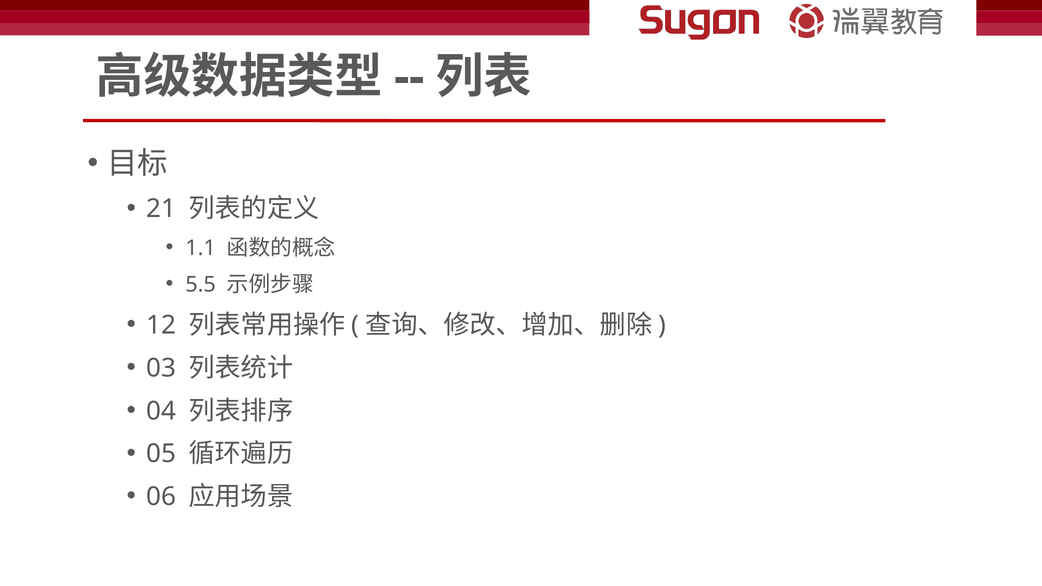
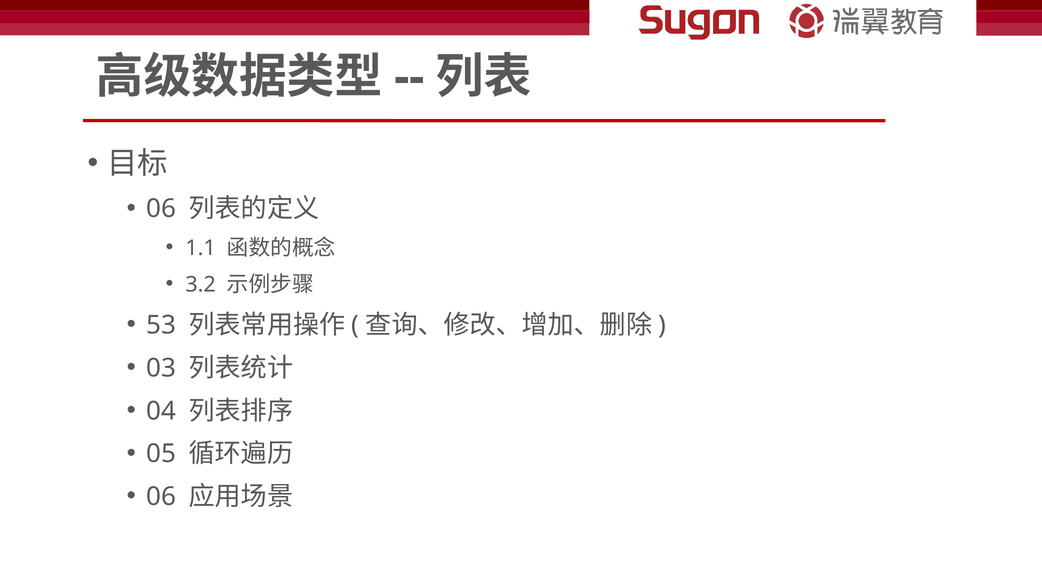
21: 21 -> 06 (161, 209)
5.5: 5.5 -> 3.2 (201, 285)
12: 12 -> 53 (161, 325)
